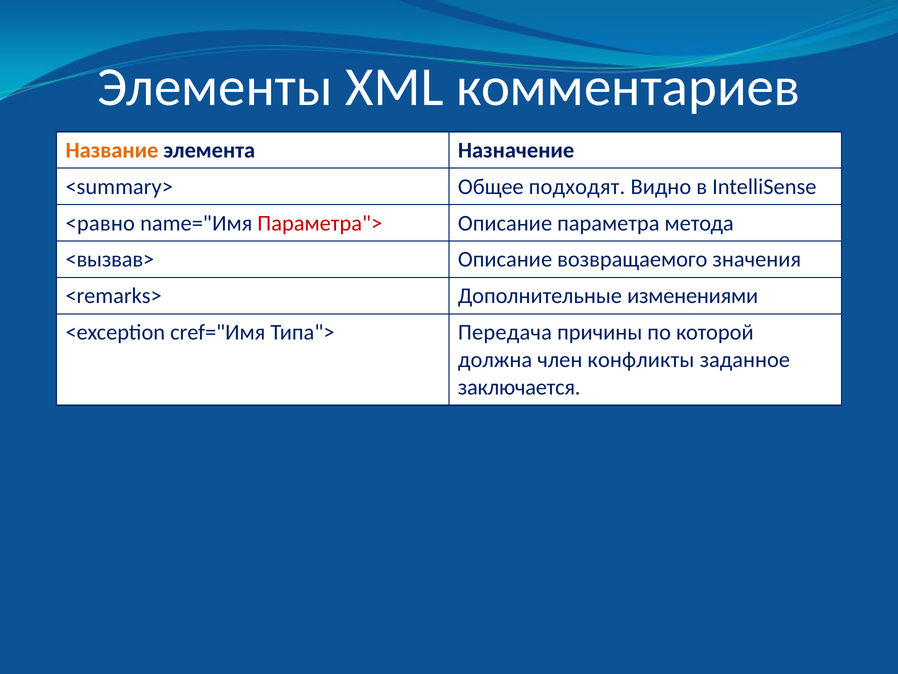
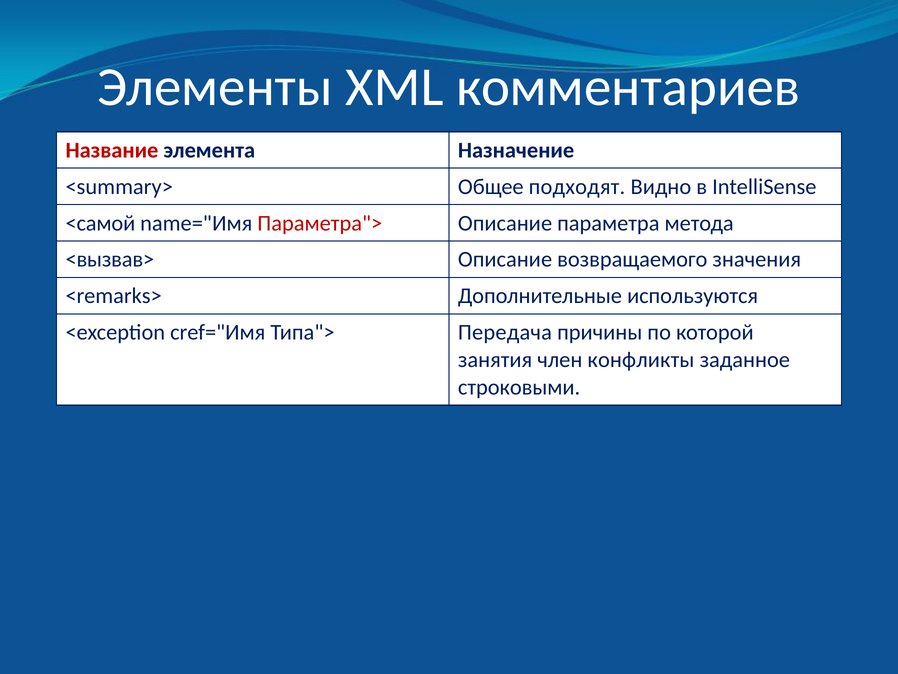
Название colour: orange -> red (112, 150)
<равно: <равно -> <самой (100, 223)
изменениями: изменениями -> используются (693, 296)
должна: должна -> занятия (495, 360)
заключается: заключается -> строковыми (519, 387)
